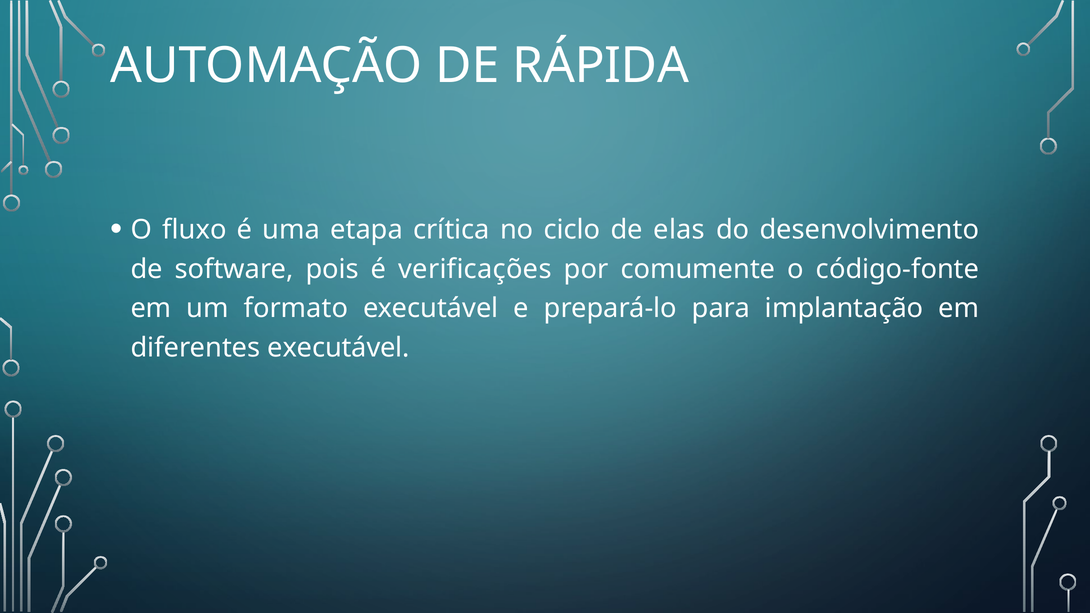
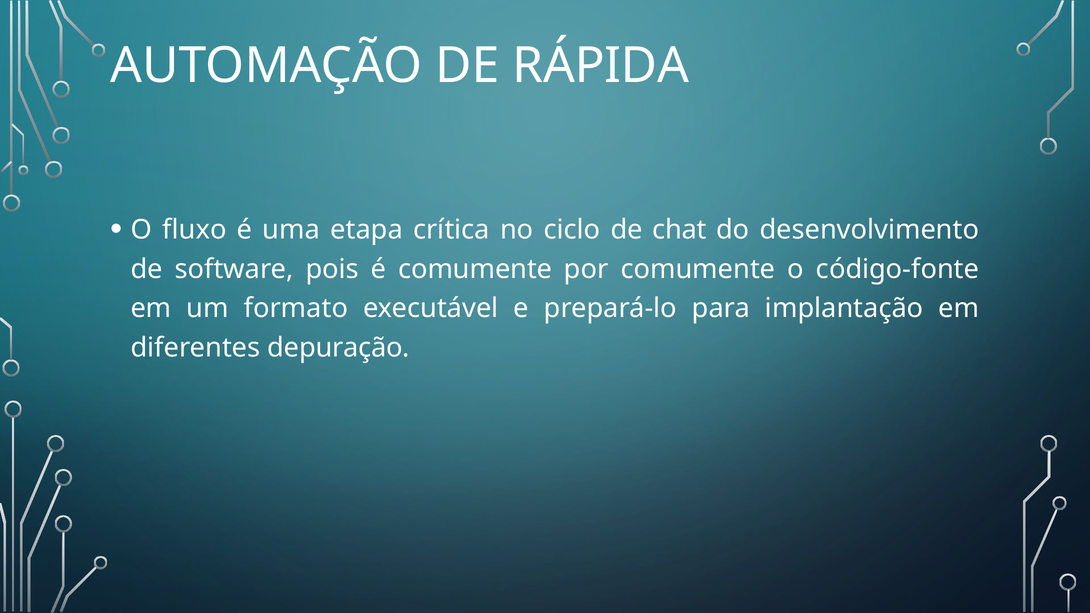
elas: elas -> chat (679, 230)
é verificações: verificações -> comumente (475, 269)
diferentes executável: executável -> depuração (339, 348)
